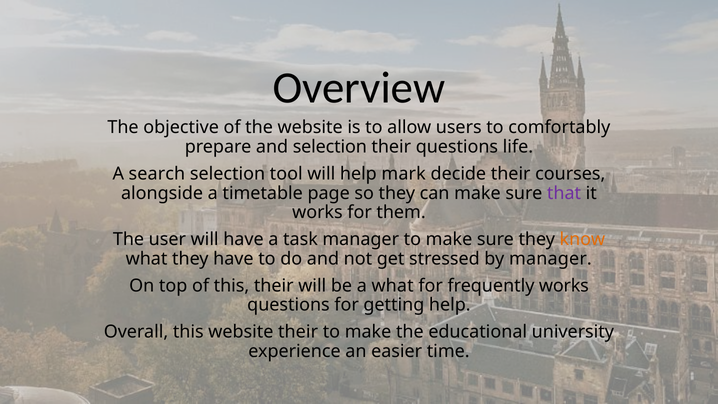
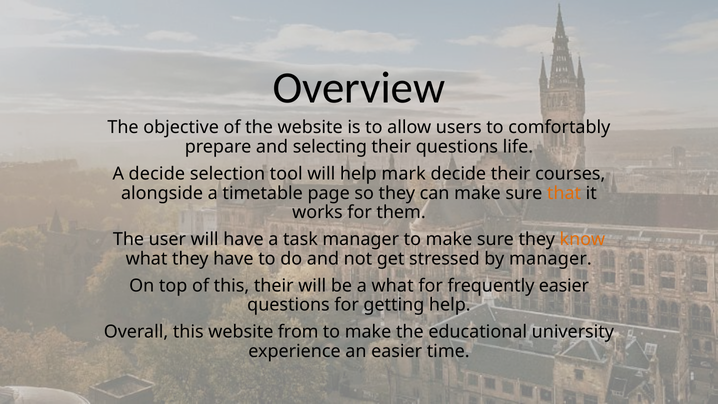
and selection: selection -> selecting (330, 147)
A search: search -> decide (157, 174)
that colour: purple -> orange (564, 193)
frequently works: works -> easier (564, 286)
website their: their -> from (298, 332)
